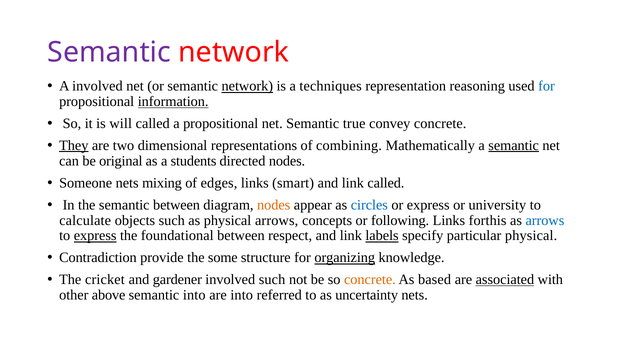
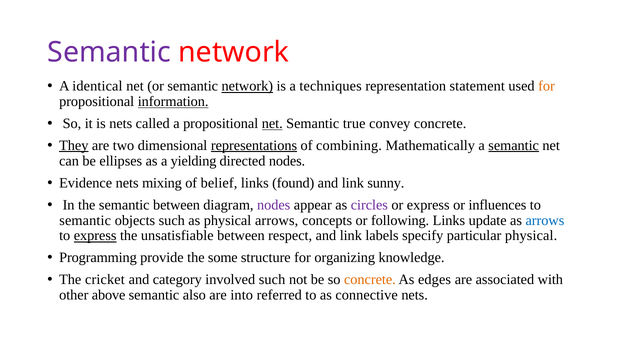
A involved: involved -> identical (97, 86)
reasoning: reasoning -> statement (477, 86)
for colour: blue -> orange (546, 86)
is will: will -> nets (121, 123)
net underline: none -> present (272, 123)
representations underline: none -> present (254, 145)
original: original -> ellipses (121, 161)
students: students -> yielding (194, 161)
Someone: Someone -> Evidence (86, 183)
edges: edges -> belief (219, 183)
smart: smart -> found (293, 183)
link called: called -> sunny (386, 183)
nodes colour: orange -> purple (274, 205)
circles colour: blue -> purple (369, 205)
university: university -> influences (497, 205)
calculate: calculate -> semantic (85, 220)
forthis: forthis -> update (488, 220)
foundational: foundational -> unsatisfiable (177, 235)
labels underline: present -> none (382, 235)
Contradiction: Contradiction -> Programming (98, 257)
organizing underline: present -> none (345, 257)
gardener: gardener -> category (177, 279)
based: based -> edges (435, 279)
associated underline: present -> none (505, 279)
semantic into: into -> also (194, 295)
uncertainty: uncertainty -> connective (367, 295)
